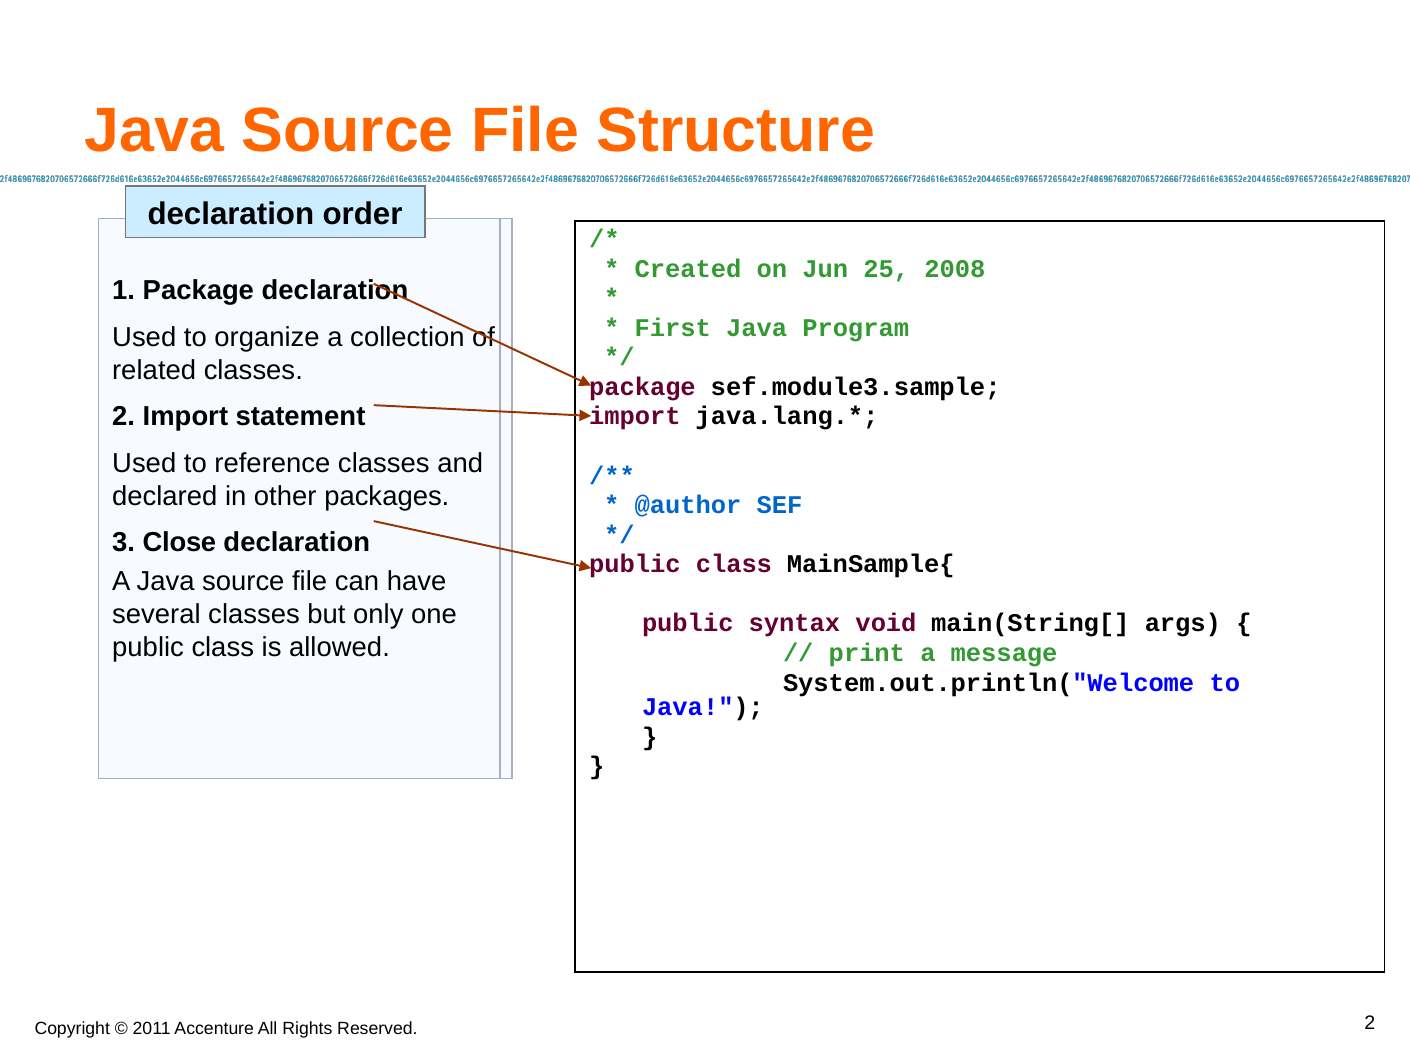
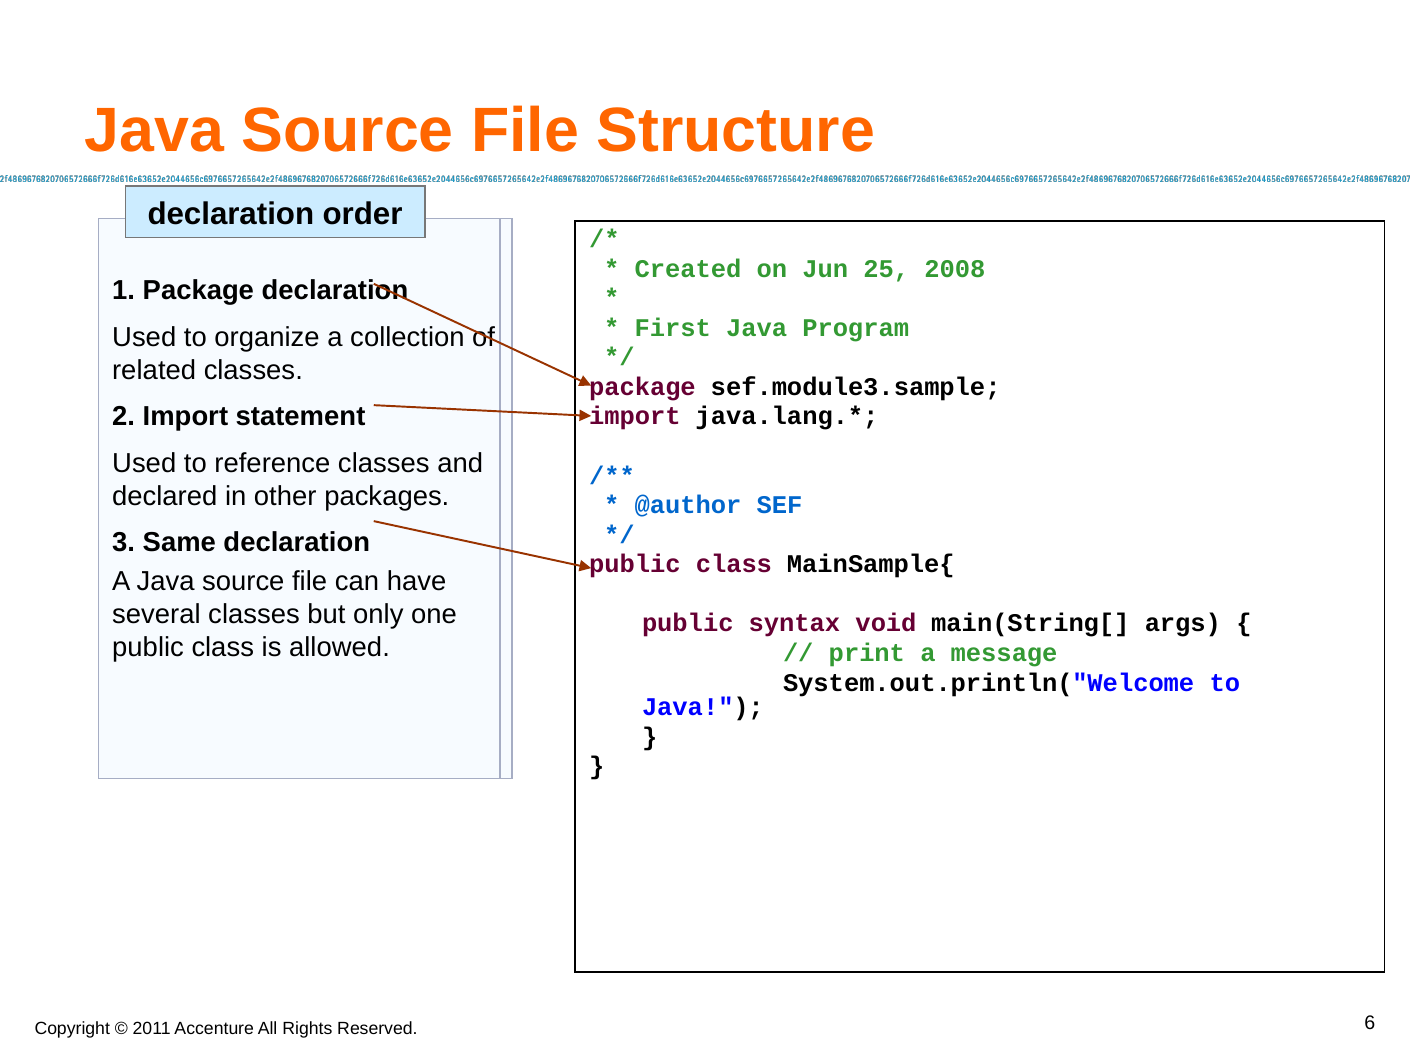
Close: Close -> Same (179, 543)
2: 2 -> 6 (1370, 1023)
